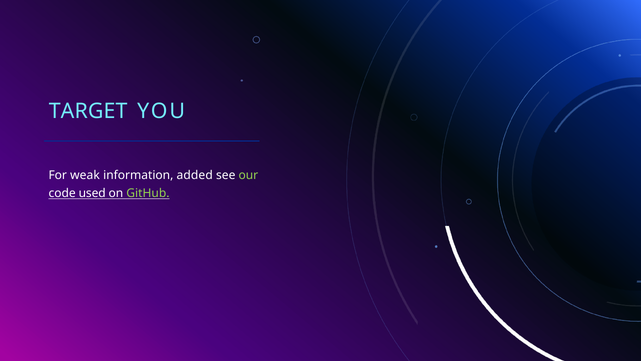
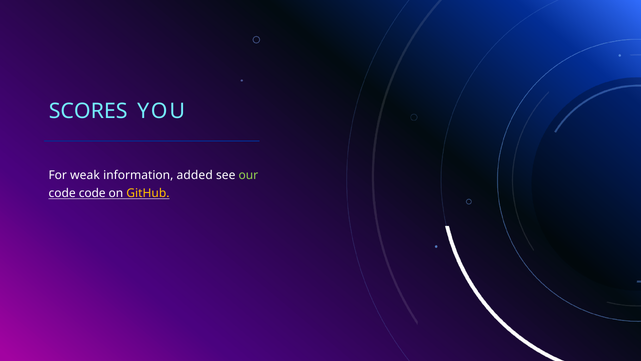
TARGET: TARGET -> SCORES (88, 111)
code used: used -> code (92, 193)
GitHub colour: light green -> yellow (148, 193)
